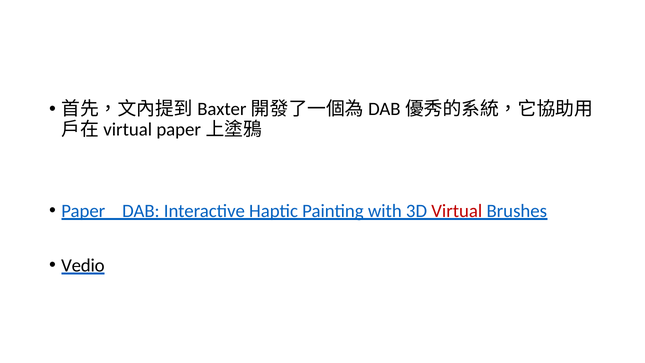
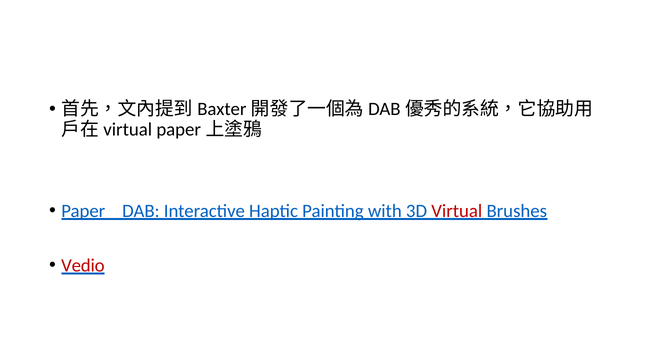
Vedio colour: black -> red (83, 265)
